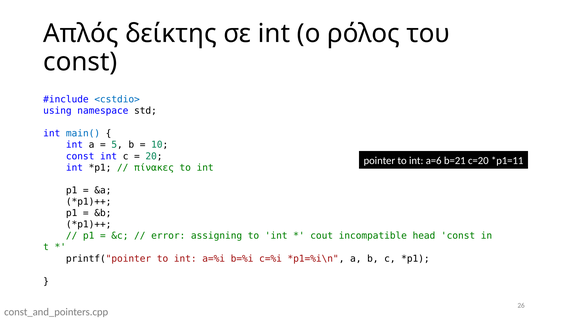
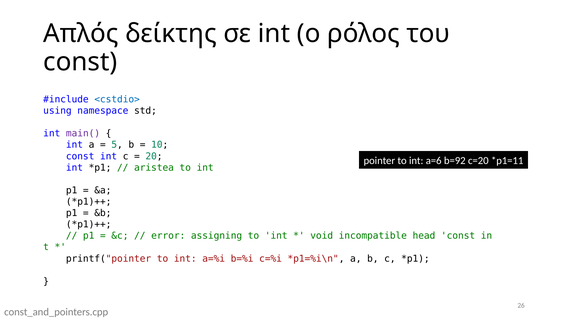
main( colour: blue -> purple (83, 133)
b=21: b=21 -> b=92 (455, 160)
πίνακες: πίνακες -> aristea (154, 167)
cout: cout -> void (322, 235)
